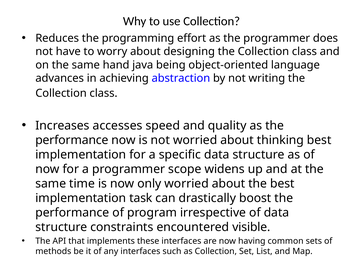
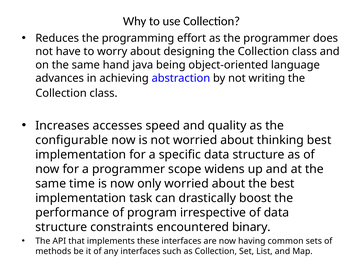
performance: performance -> configurable (72, 140)
visible: visible -> binary (251, 227)
